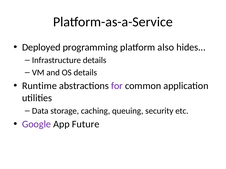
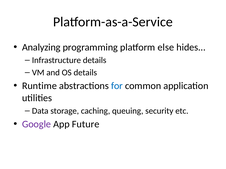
Deployed: Deployed -> Analyzing (41, 47)
also: also -> else (166, 47)
for colour: purple -> blue (117, 86)
